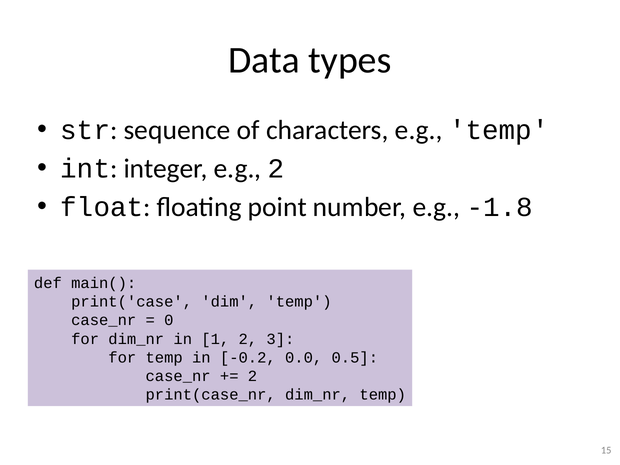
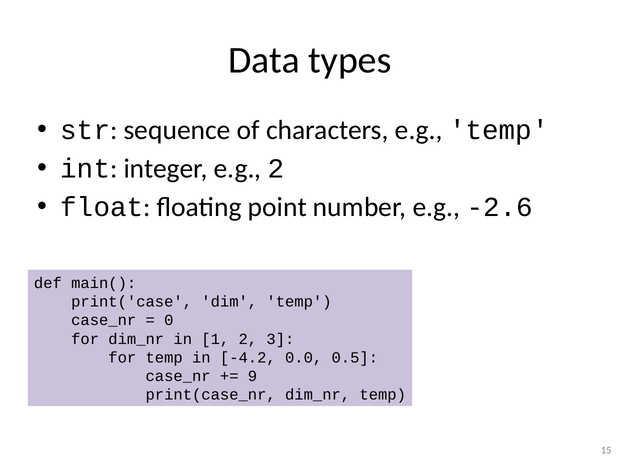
-1.8: -1.8 -> -2.6 (500, 207)
-0.2: -0.2 -> -4.2 (248, 358)
2: 2 -> 9 (253, 376)
